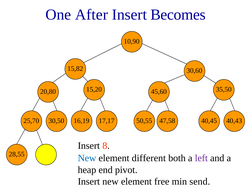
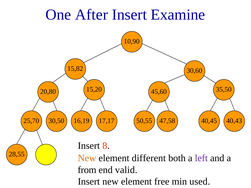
Becomes: Becomes -> Examine (178, 15)
New colour: blue -> orange (87, 158)
heap: heap -> from (87, 170)
pivot: pivot -> valid (126, 170)
send: send -> used (200, 182)
